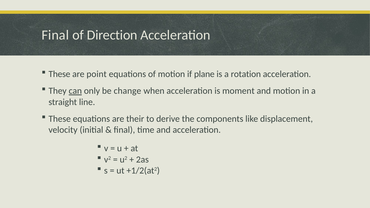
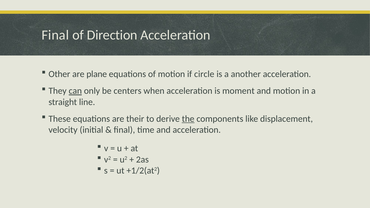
These: These -> Other (59, 74)
point: point -> plane (97, 74)
plane: plane -> circle (204, 74)
rotation: rotation -> another (246, 74)
change: change -> centers (128, 91)
the underline: none -> present (188, 119)
